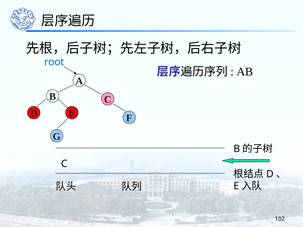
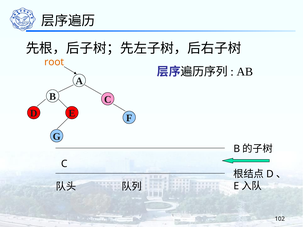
root colour: blue -> orange (54, 62)
